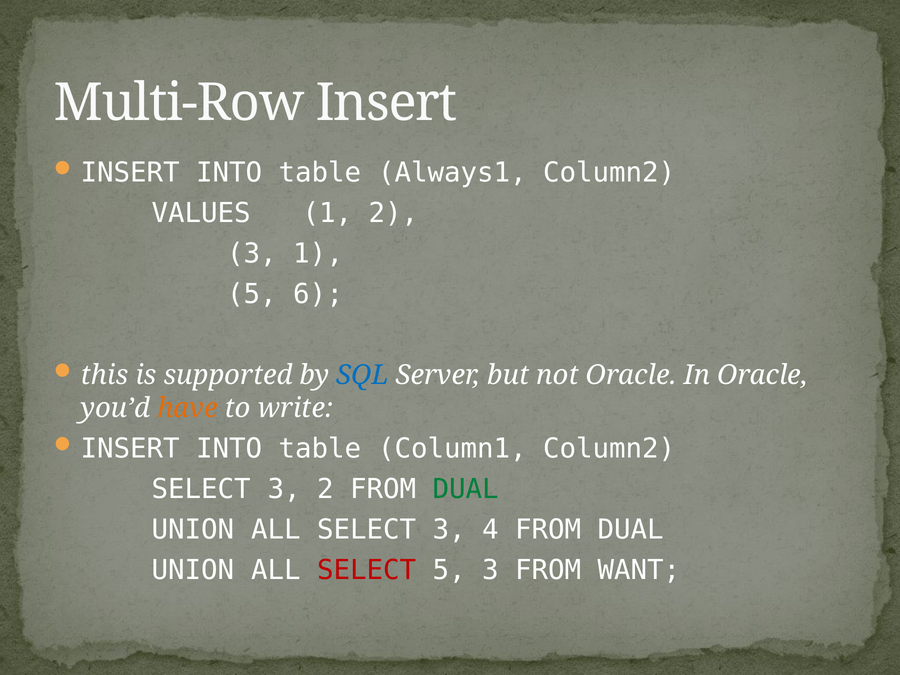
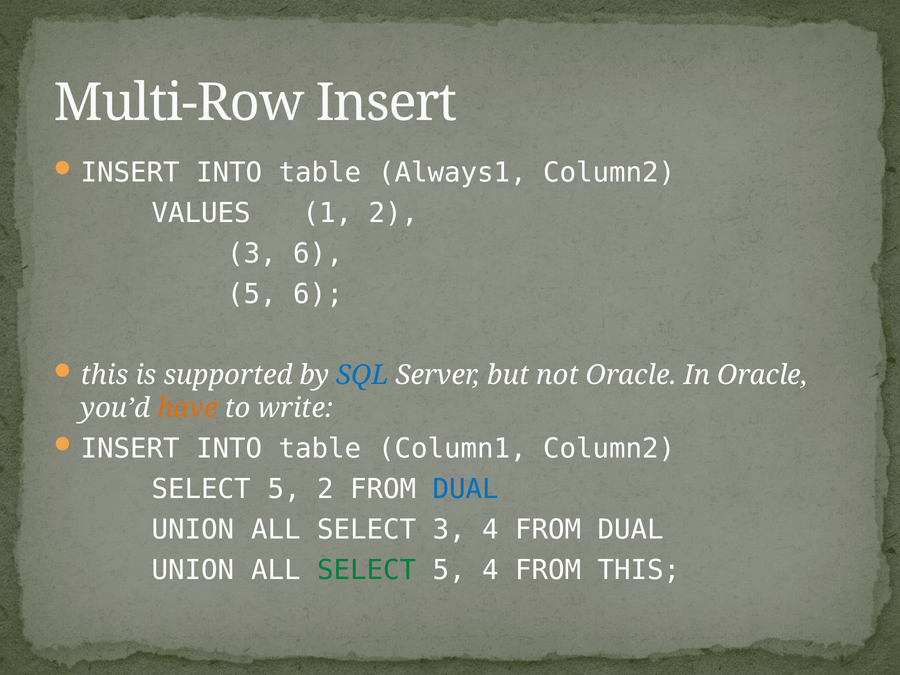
3 1: 1 -> 6 (318, 254)
3: 3 -> 5 (284, 489)
DUAL colour: green -> blue (466, 489)
SELECT colour: red -> green (367, 570)
5 3: 3 -> 4 (490, 570)
FROM WANT: WANT -> THIS (639, 570)
